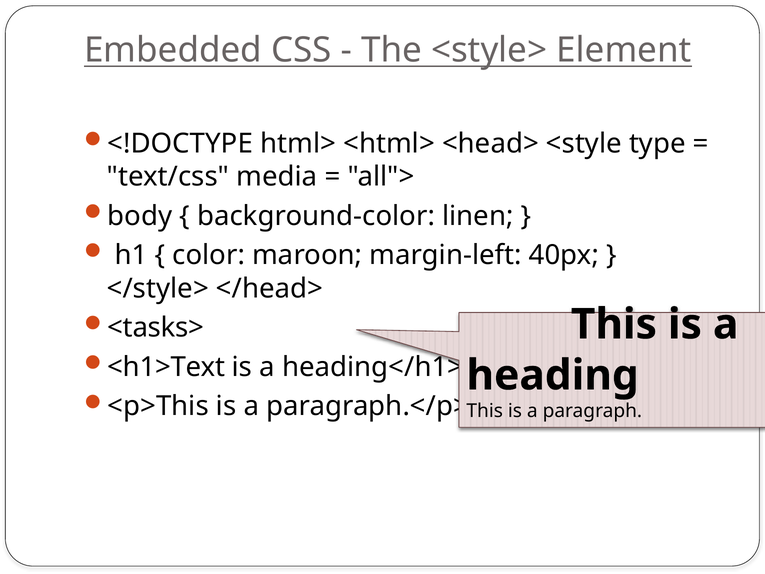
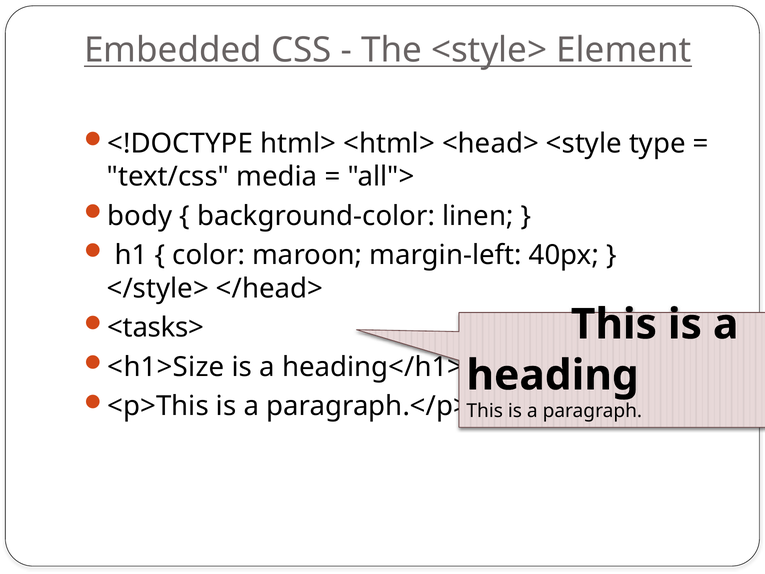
<h1>Text: <h1>Text -> <h1>Size (166, 367)
